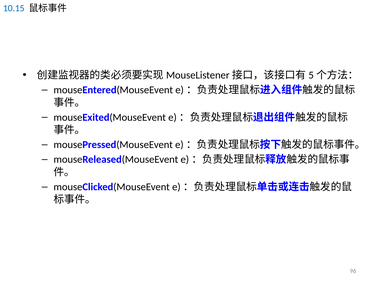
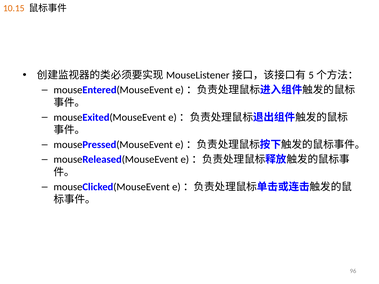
10.15 colour: blue -> orange (14, 8)
